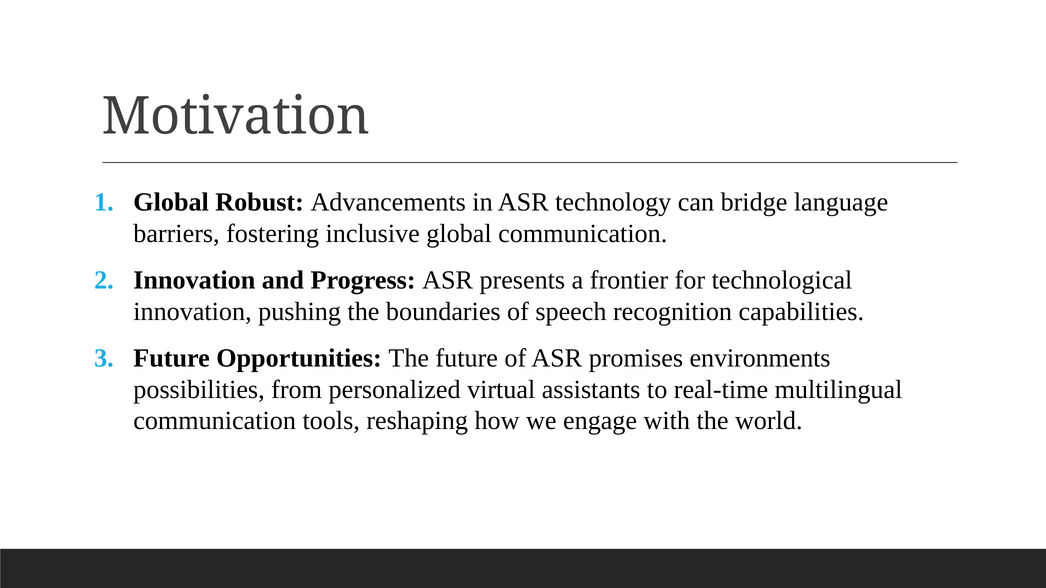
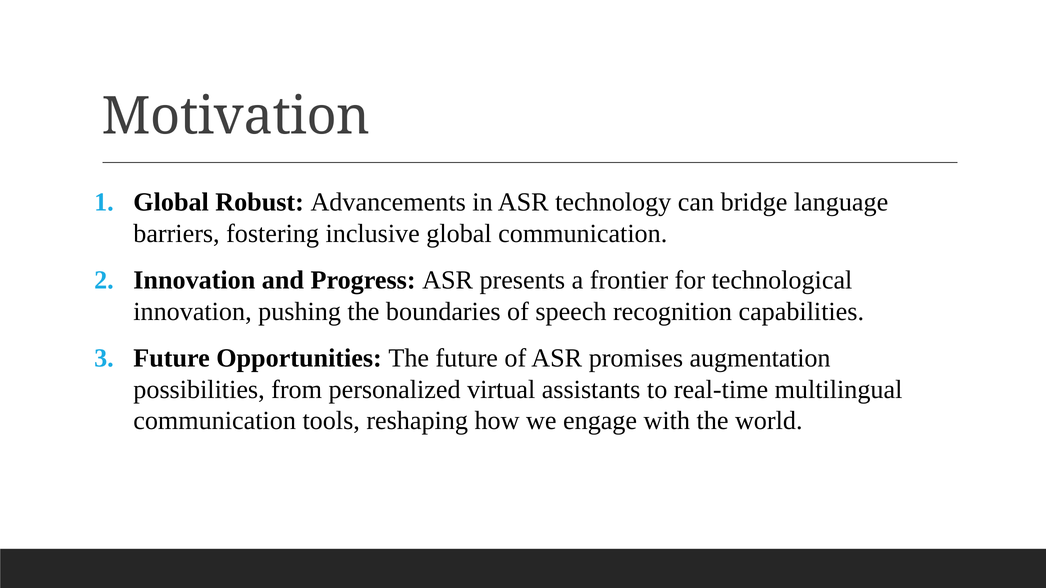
environments: environments -> augmentation (760, 358)
